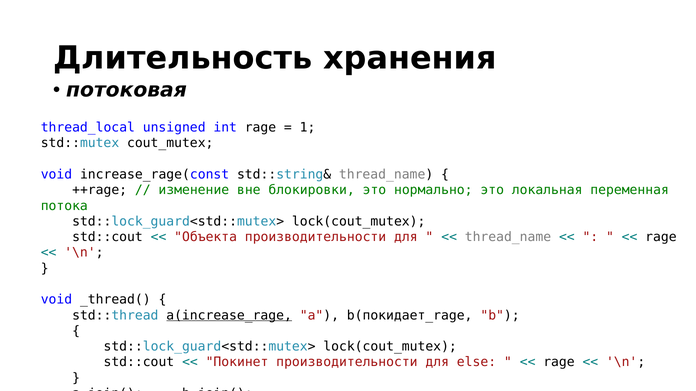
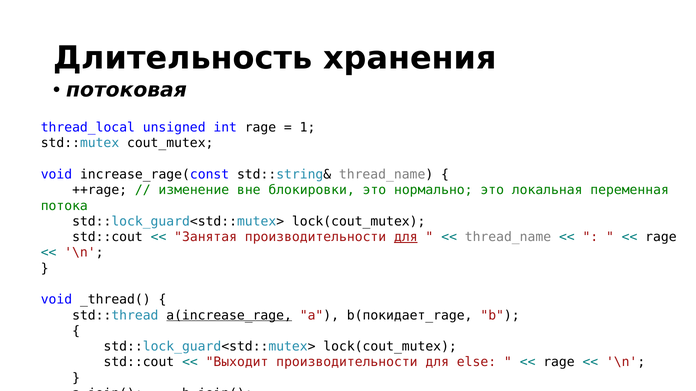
Объекта: Объекта -> Занятая (206, 237)
для underline: none -> present (406, 237)
Покинет: Покинет -> Выходит (237, 363)
